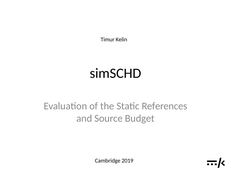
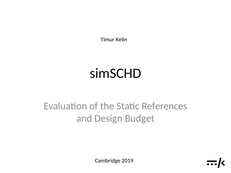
Source: Source -> Design (108, 119)
